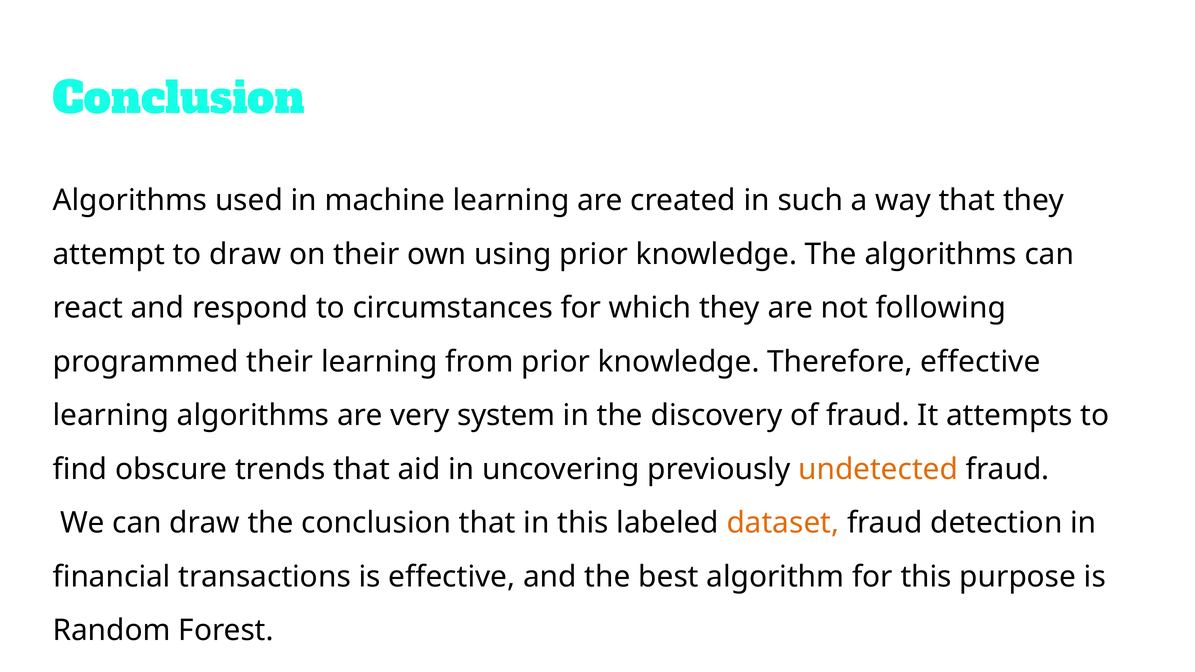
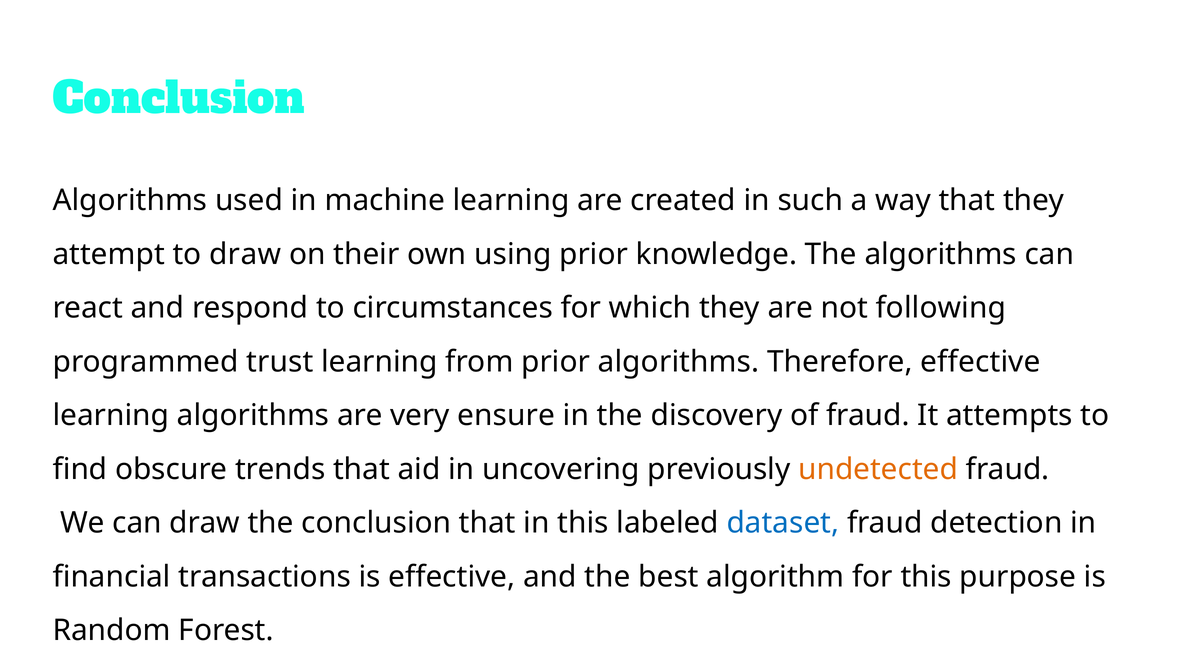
programmed their: their -> trust (280, 362)
from prior knowledge: knowledge -> algorithms (679, 362)
system: system -> ensure (506, 416)
dataset colour: orange -> blue (783, 523)
